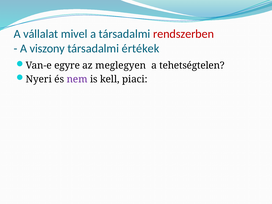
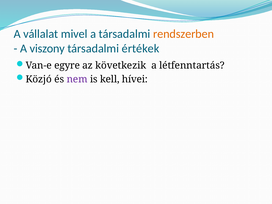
rendszerben colour: red -> orange (184, 34)
meglegyen: meglegyen -> következik (121, 66)
tehetségtelen: tehetségtelen -> létfenntartás (192, 66)
Nyeri: Nyeri -> Közjó (39, 79)
piaci: piaci -> hívei (135, 79)
